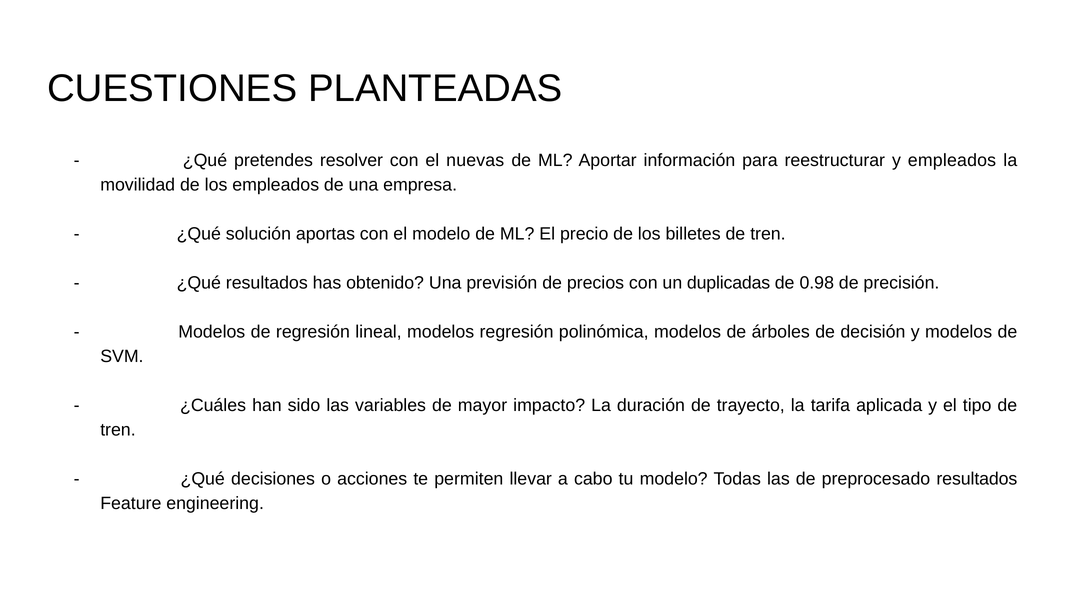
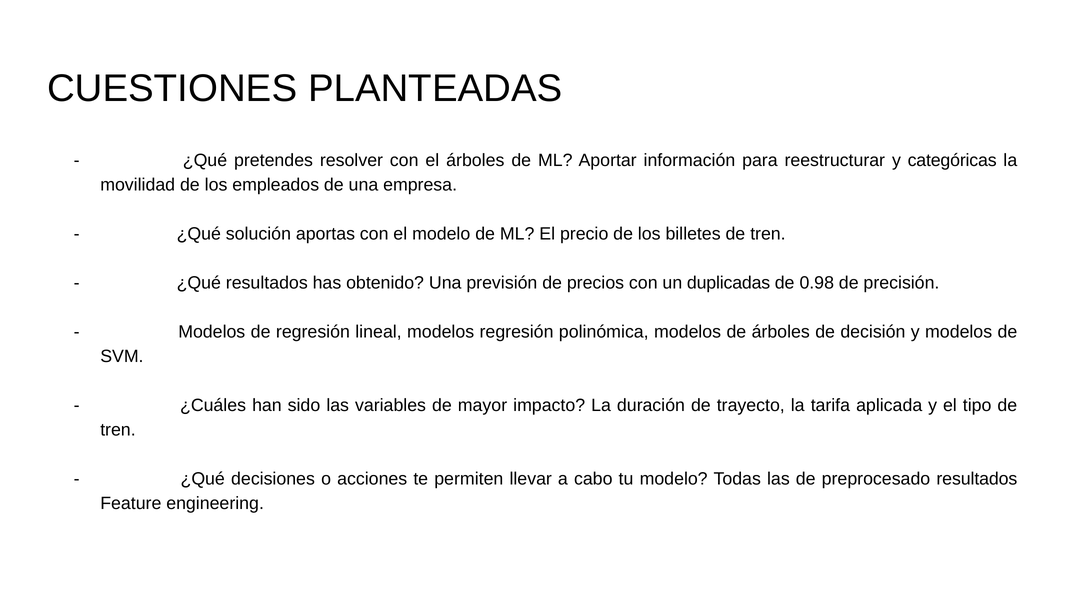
el nuevas: nuevas -> árboles (475, 160)
y empleados: empleados -> categóricas (952, 160)
